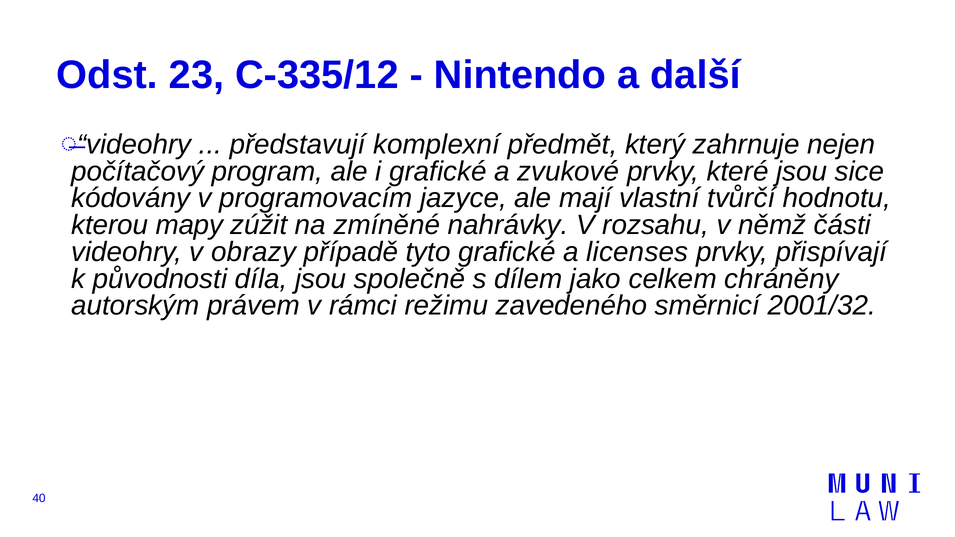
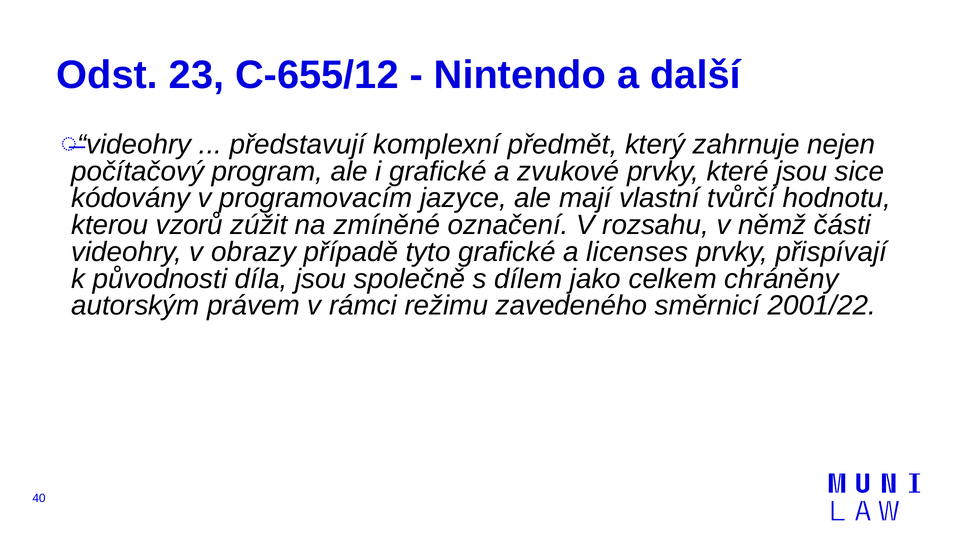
C‑335/12: C‑335/12 -> C‑655/12 (317, 75)
mapy: mapy -> vzorů (189, 225)
nahrávky: nahrávky -> označení (508, 225)
2001/32: 2001/32 -> 2001/22 (822, 306)
